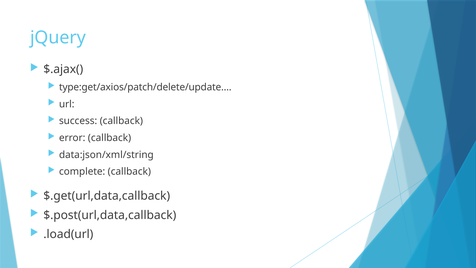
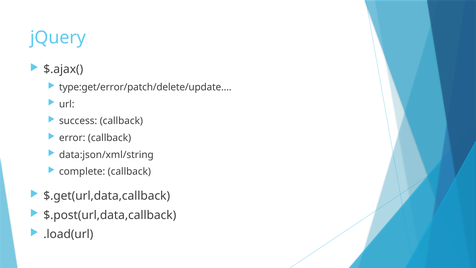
type:get/axios/patch/delete/update…: type:get/axios/patch/delete/update… -> type:get/error/patch/delete/update… (145, 87)
